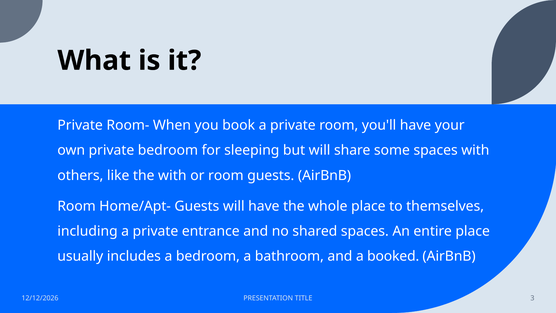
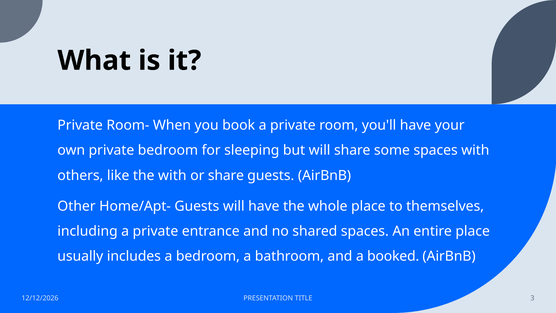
or room: room -> share (226, 175)
Room: Room -> Other (76, 206)
